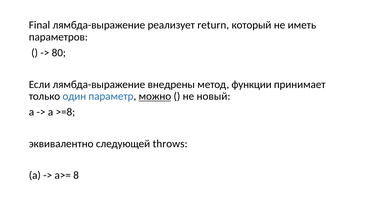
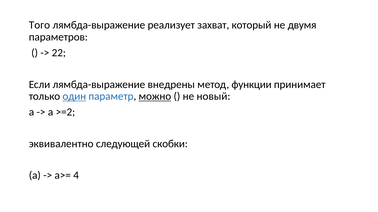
Final: Final -> Того (39, 25)
return: return -> захват (213, 25)
иметь: иметь -> двумя (302, 25)
80: 80 -> 22 (59, 53)
один underline: none -> present (74, 97)
>=8: >=8 -> >=2 (65, 112)
throws: throws -> скобки (170, 144)
8: 8 -> 4 (76, 176)
